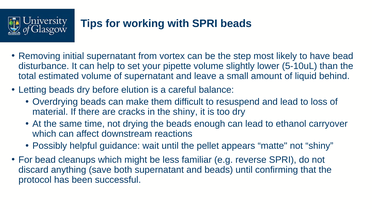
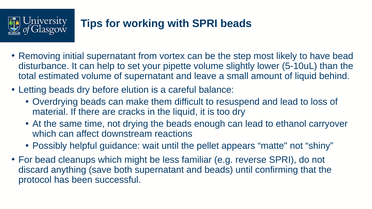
the shiny: shiny -> liquid (185, 112)
